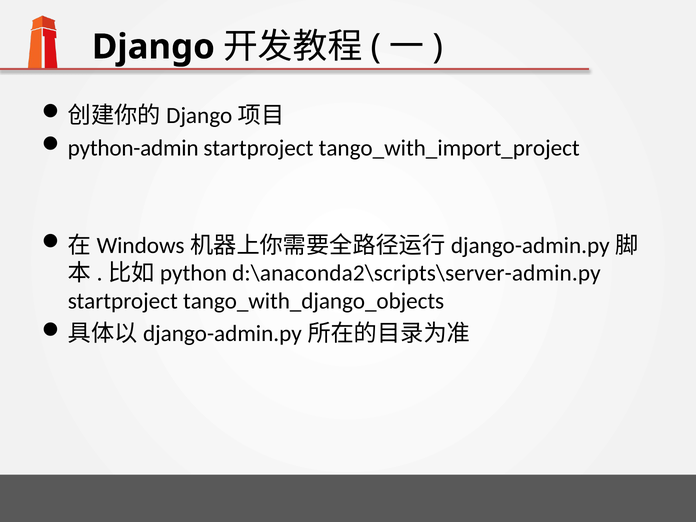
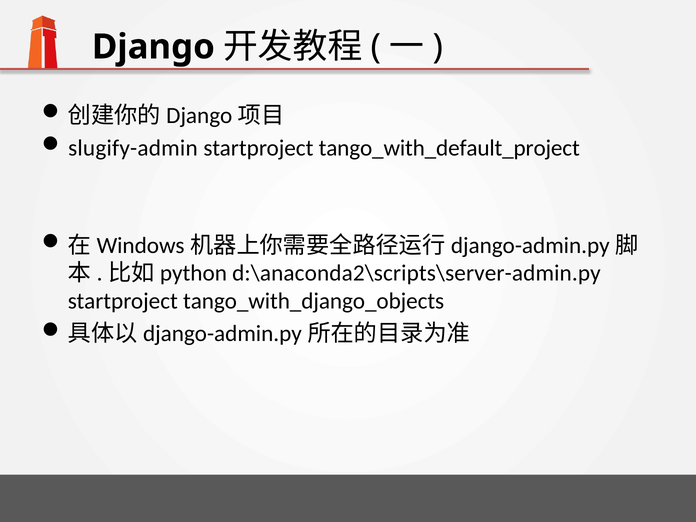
python-admin: python-admin -> slugify-admin (133, 148)
tango_with_import_project: tango_with_import_project -> tango_with_default_project (449, 148)
